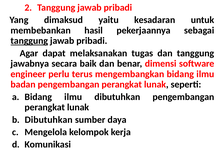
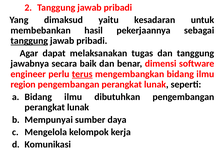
terus underline: none -> present (82, 74)
badan: badan -> region (23, 84)
Dibutuhkan: Dibutuhkan -> Mempunyai (49, 120)
